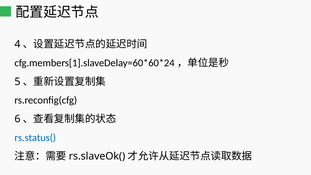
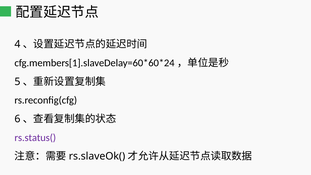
rs.status( colour: blue -> purple (35, 138)
